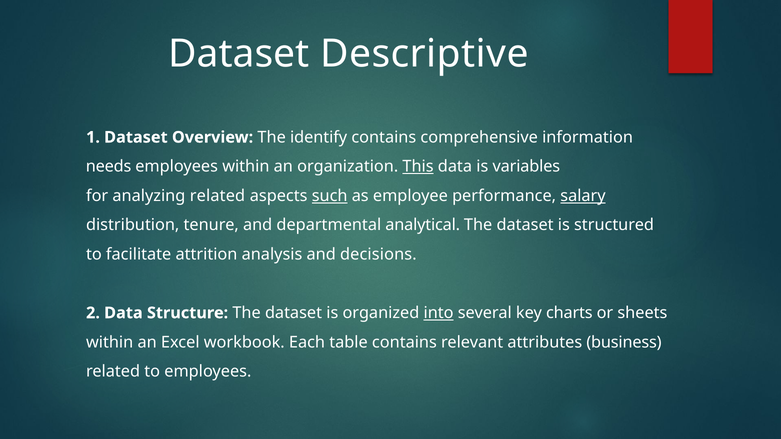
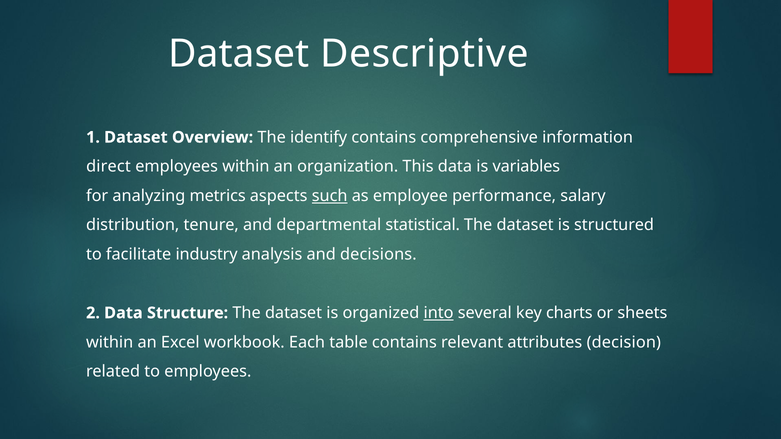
needs: needs -> direct (108, 167)
This underline: present -> none (418, 167)
analyzing related: related -> metrics (218, 196)
salary underline: present -> none (583, 196)
analytical: analytical -> statistical (423, 225)
attrition: attrition -> industry (207, 255)
business: business -> decision (624, 342)
